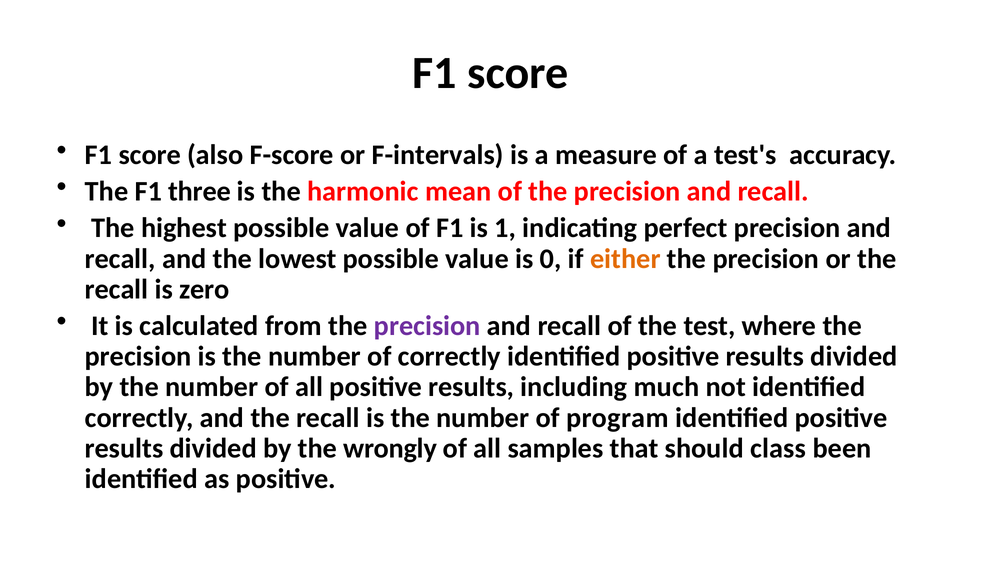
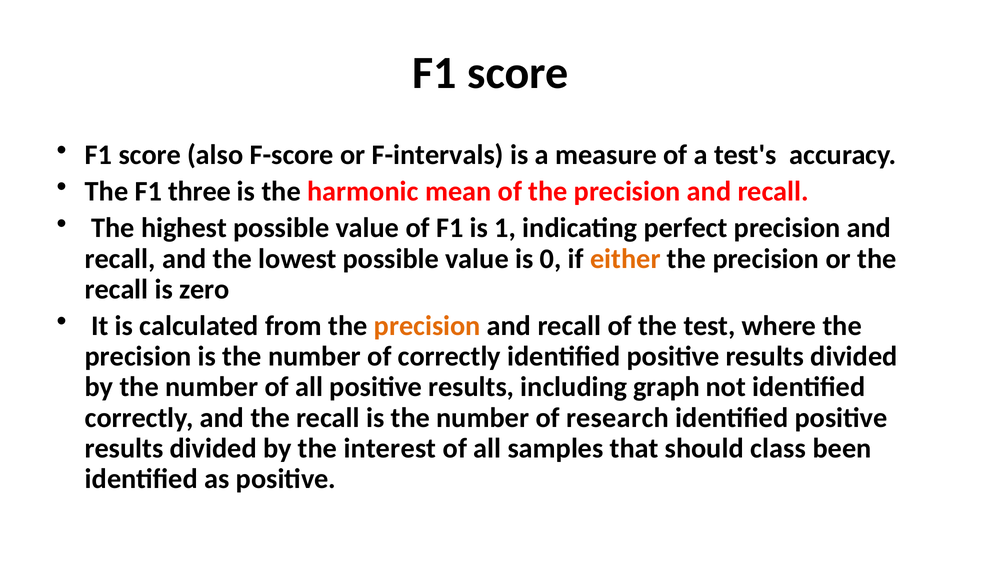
precision colour: purple -> orange (427, 326)
much: much -> graph (667, 387)
program: program -> research (617, 418)
wrongly: wrongly -> interest (390, 448)
